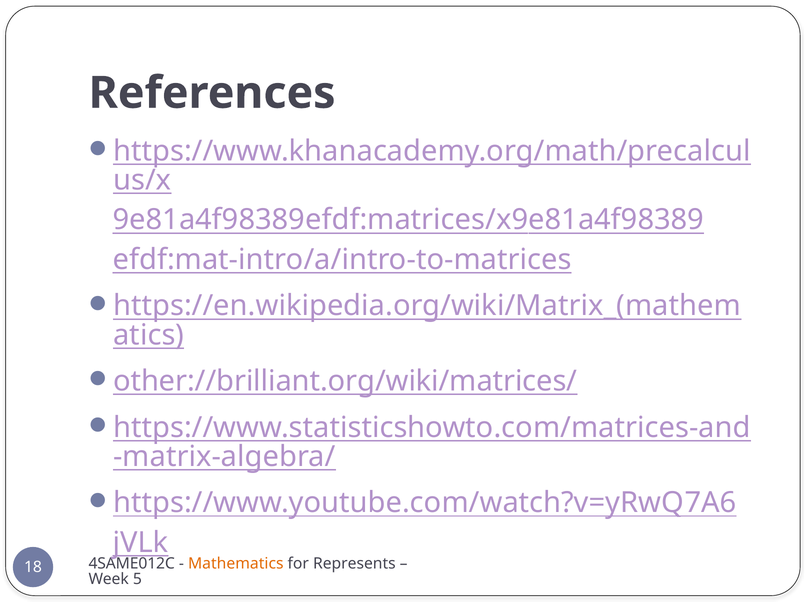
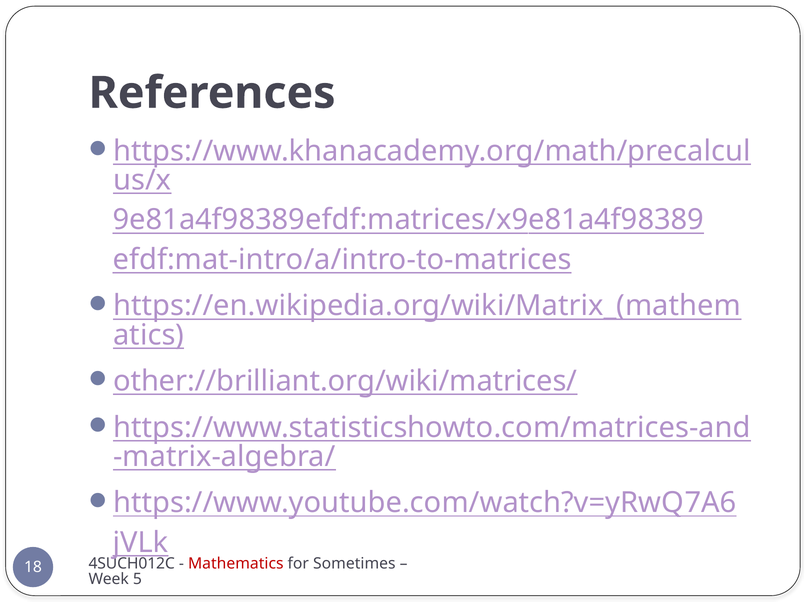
4SAME012C: 4SAME012C -> 4SUCH012C (132, 564)
Mathematics colour: orange -> red (236, 564)
Represents: Represents -> Sometimes (354, 564)
